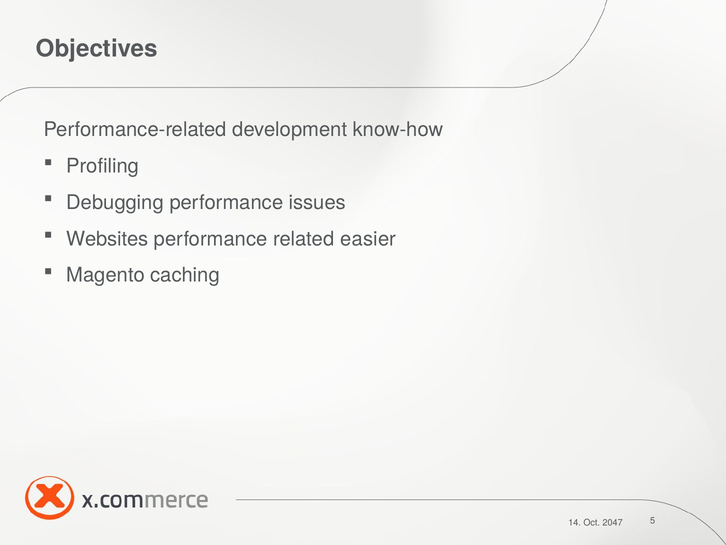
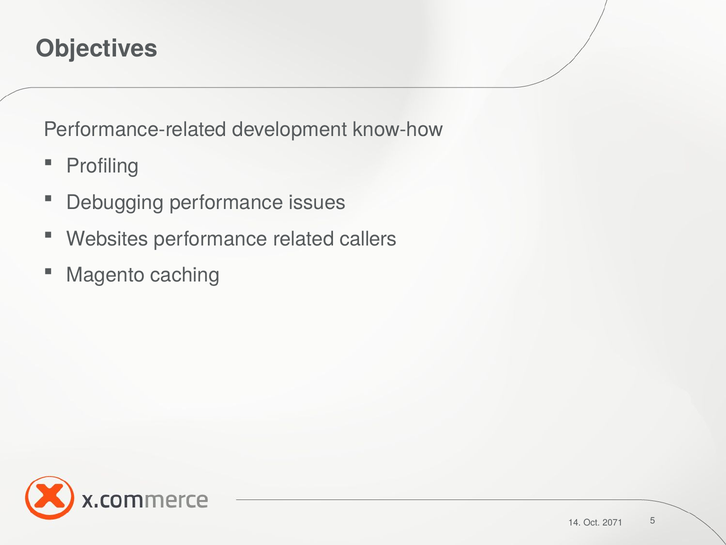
easier: easier -> callers (368, 239)
2047: 2047 -> 2071 (613, 522)
